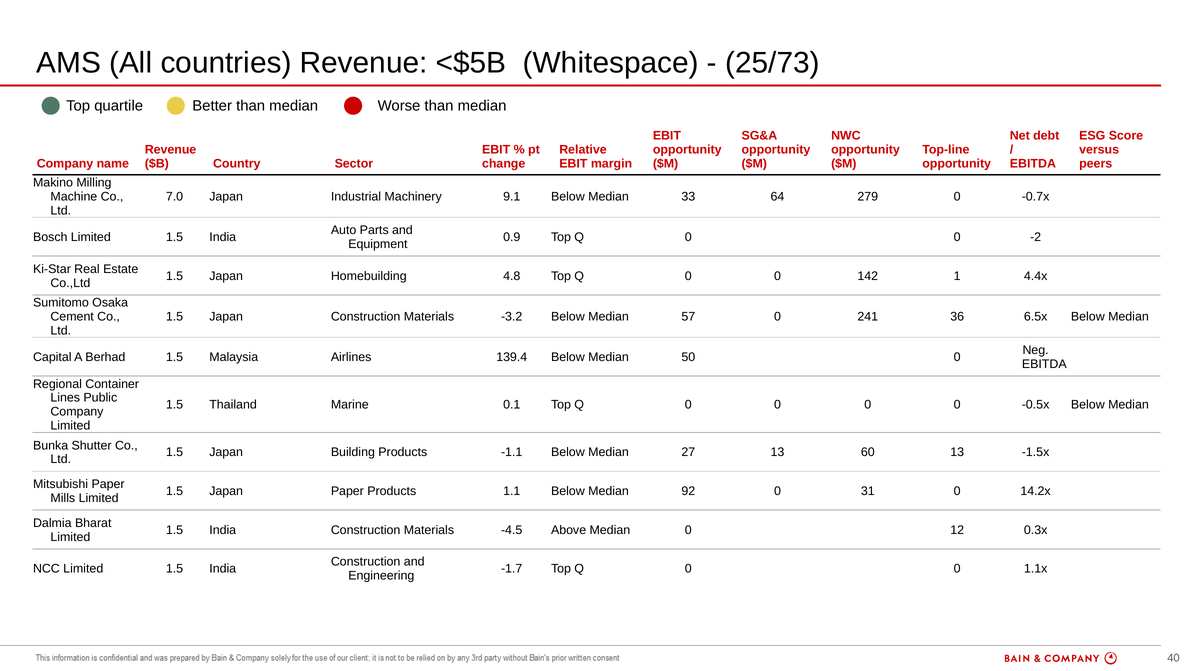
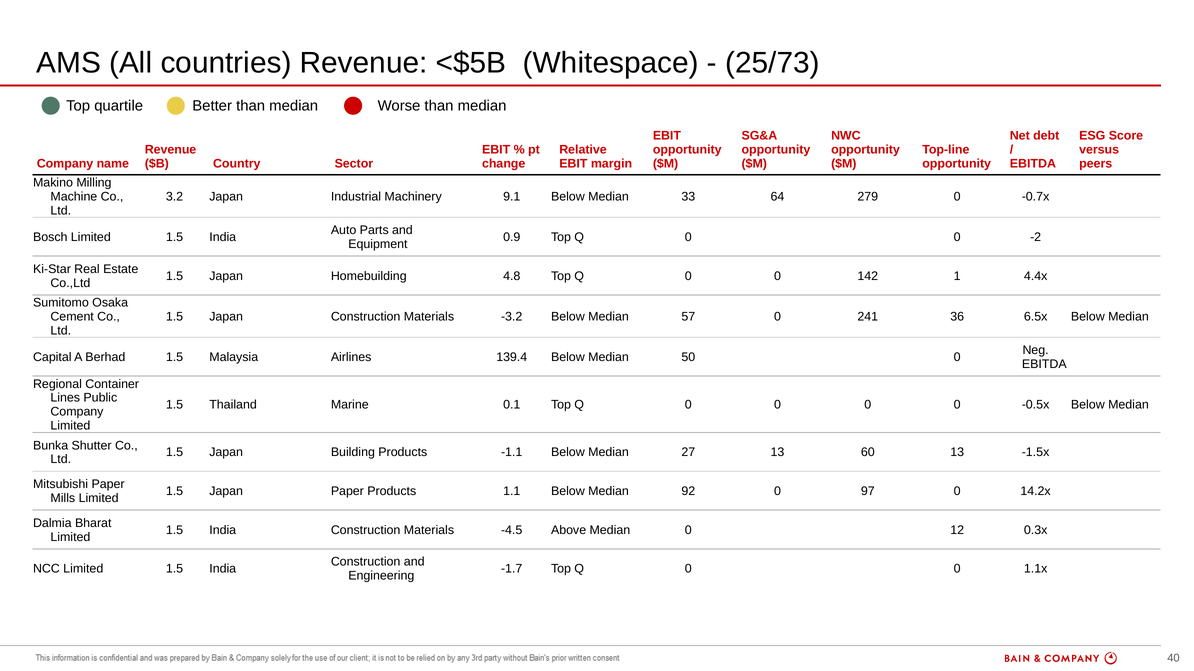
7.0: 7.0 -> 3.2 (175, 197)
31: 31 -> 97 (868, 492)
